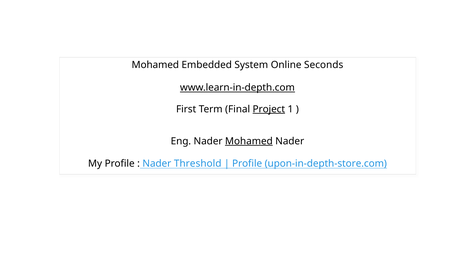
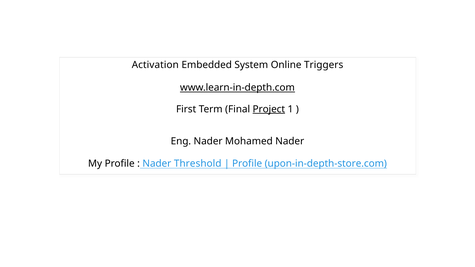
Mohamed: Mohamed -> Activation (155, 65)
Seconds: Seconds -> Triggers (324, 65)
Mohamed underline: present -> none (249, 141)
